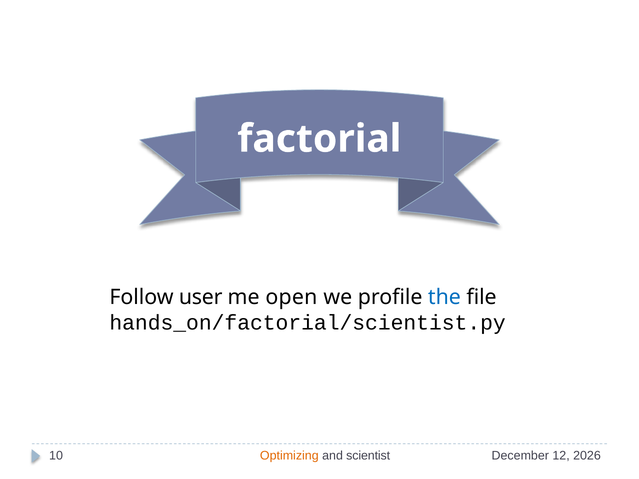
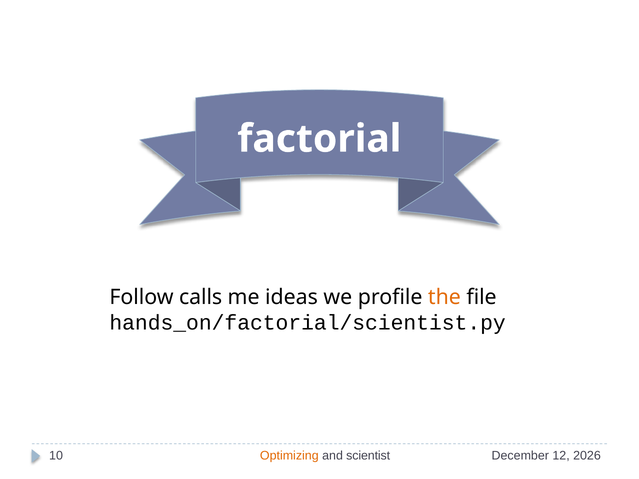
user: user -> calls (201, 297)
open: open -> ideas (291, 297)
the colour: blue -> orange (444, 297)
